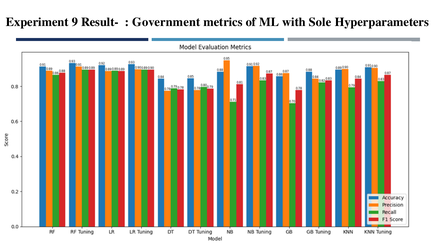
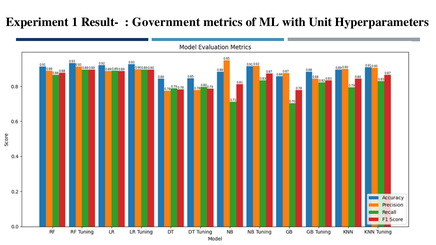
9: 9 -> 1 (75, 22)
Sole: Sole -> Unit (320, 22)
